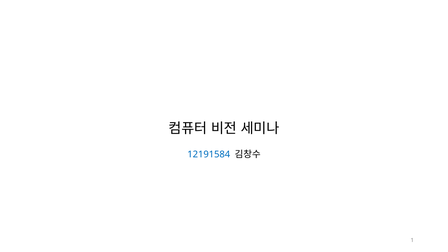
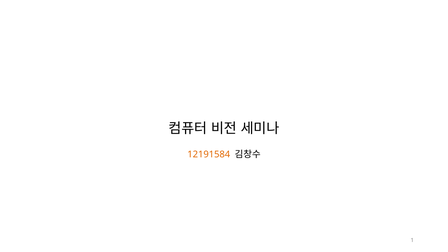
12191584 colour: blue -> orange (209, 154)
